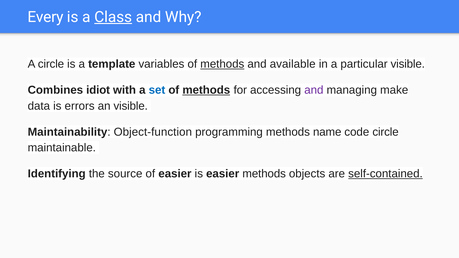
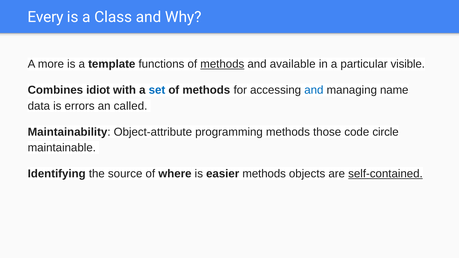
Class underline: present -> none (113, 17)
A circle: circle -> more (51, 64)
variables: variables -> functions (161, 64)
methods underline: present -> none (206, 90)
and colour: purple -> blue (314, 90)
make: make -> name (394, 90)
an visible: visible -> called (131, 106)
Object-function: Object-function -> Object-attribute (153, 132)
name: name -> those (327, 132)
of easier: easier -> where (175, 174)
